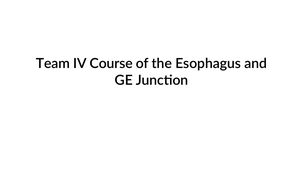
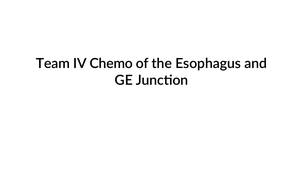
Course: Course -> Chemo (111, 64)
